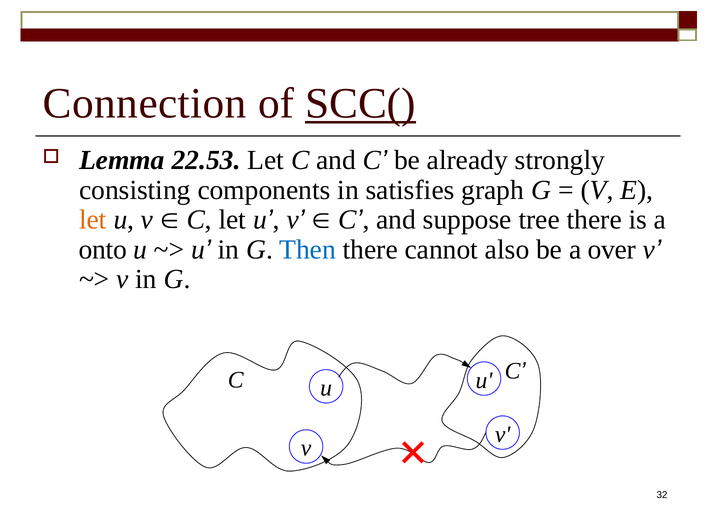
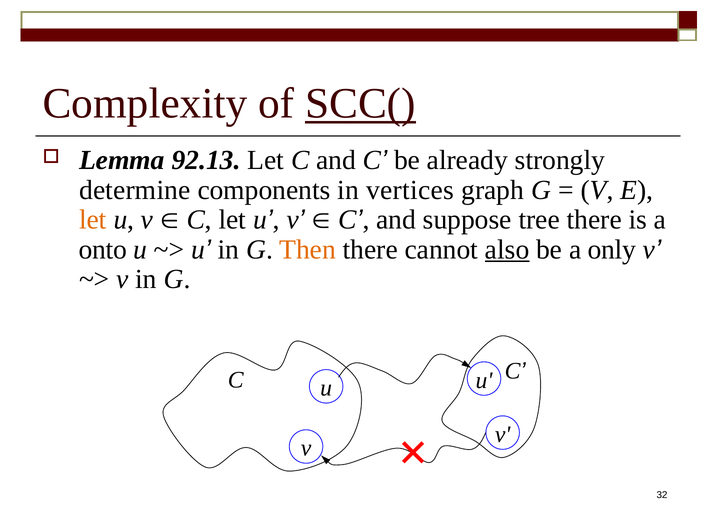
Connection: Connection -> Complexity (145, 104)
22.53: 22.53 -> 92.13 (206, 160)
consisting: consisting -> determine (135, 190)
satisfies: satisfies -> vertices (410, 190)
Then colour: blue -> orange (308, 250)
also underline: none -> present (507, 250)
over: over -> only (612, 250)
